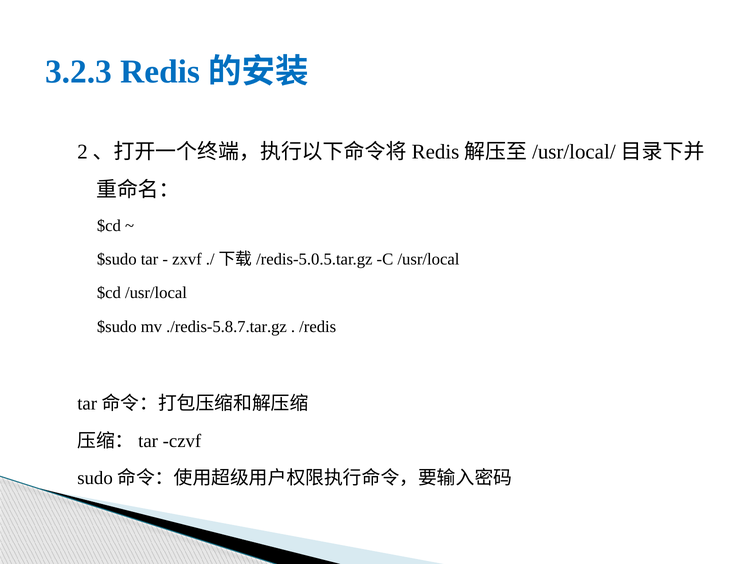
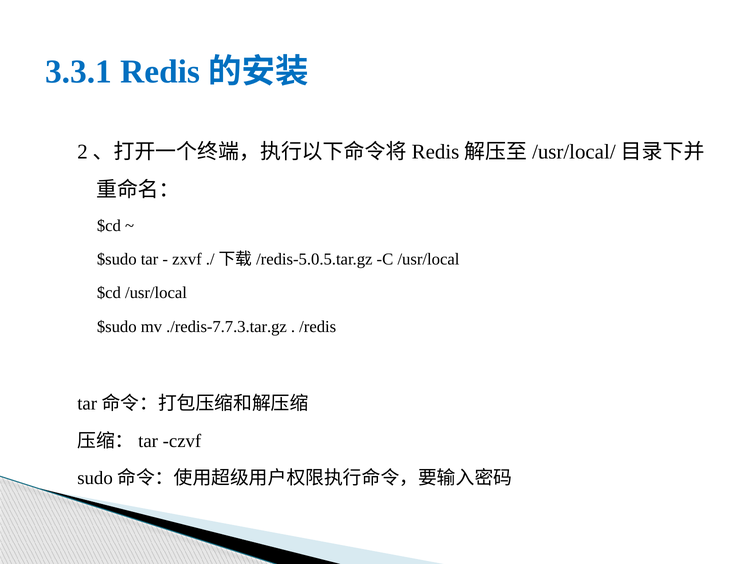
3.2.3: 3.2.3 -> 3.3.1 (78, 72)
./redis-5.8.7.tar.gz: ./redis-5.8.7.tar.gz -> ./redis-7.7.3.tar.gz (226, 327)
